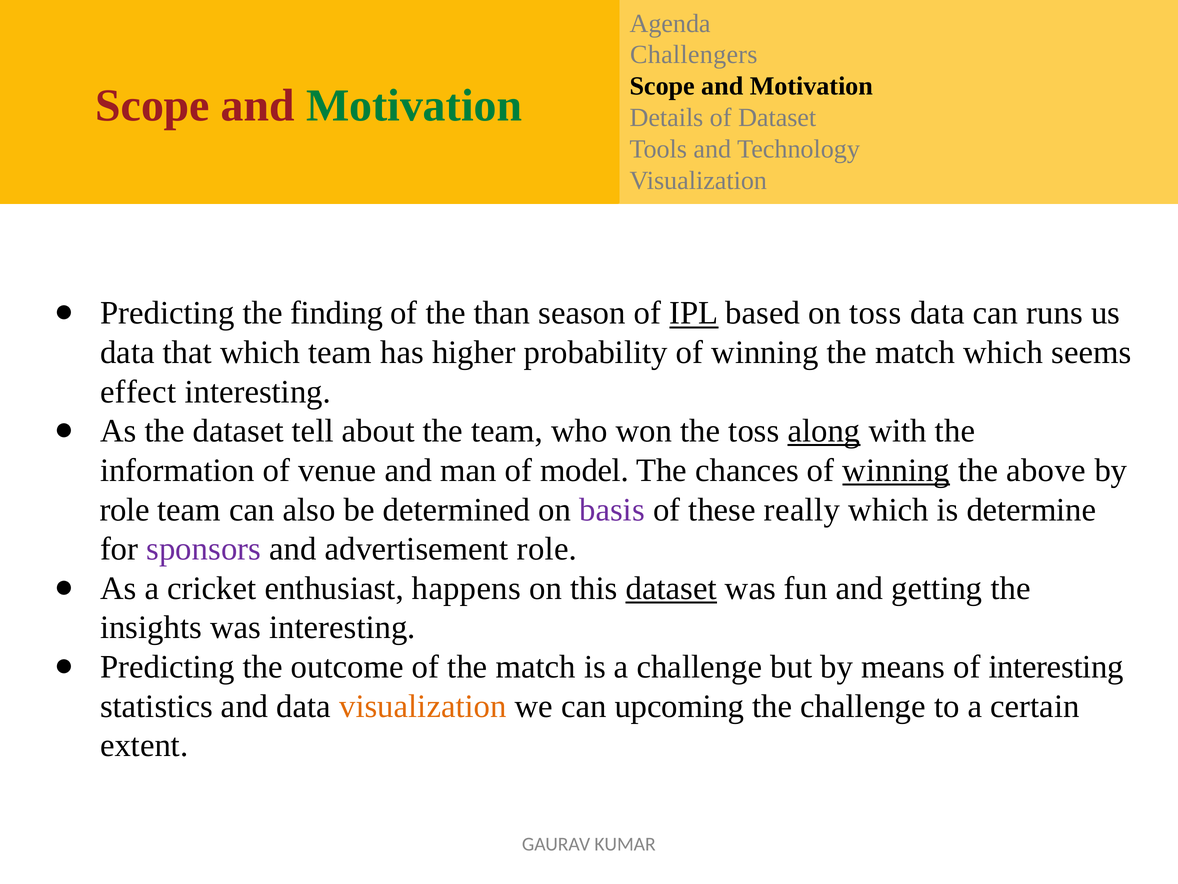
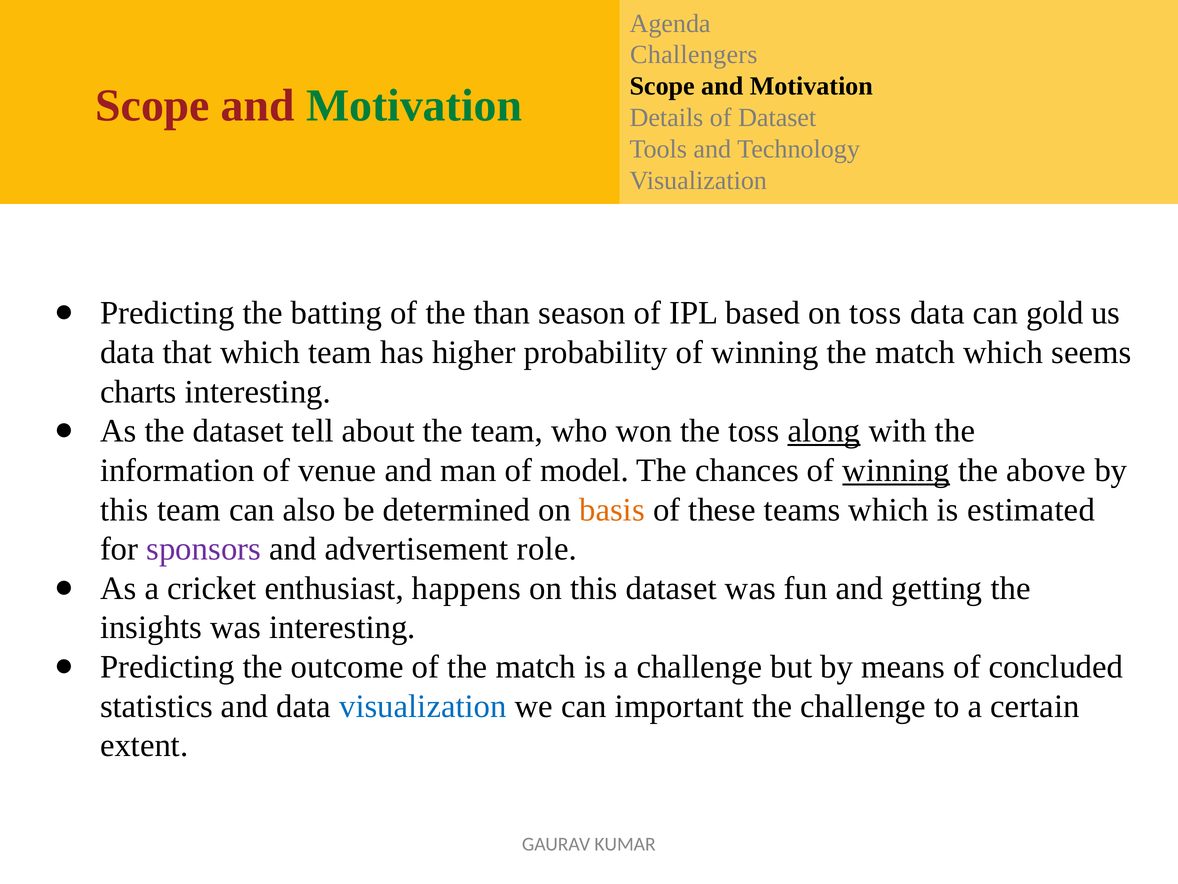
finding: finding -> batting (336, 313)
IPL underline: present -> none (694, 313)
runs: runs -> gold (1055, 313)
effect: effect -> charts (138, 392)
role: role -> this (124, 509)
basis colour: purple -> orange (612, 509)
really: really -> teams (802, 509)
determine: determine -> estimated (1031, 509)
dataset underline: present -> none (671, 588)
of interesting: interesting -> concluded (1056, 667)
visualization colour: orange -> blue (423, 706)
upcoming: upcoming -> important (679, 706)
